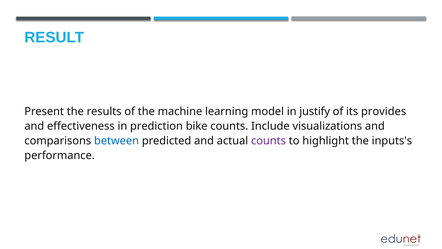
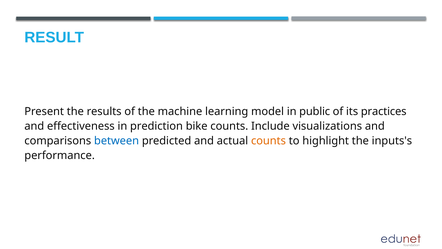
justify: justify -> public (315, 111)
provides: provides -> practices (384, 111)
counts colour: purple -> orange (268, 141)
